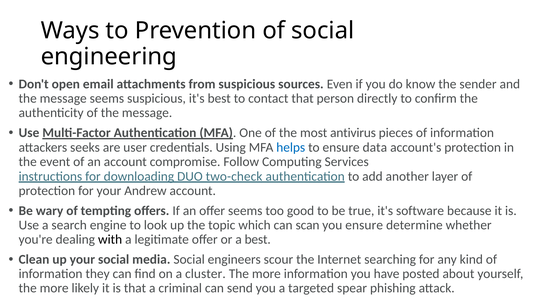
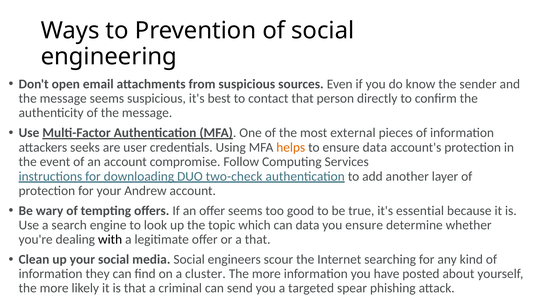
antivirus: antivirus -> external (353, 133)
helps colour: blue -> orange (291, 148)
software: software -> essential (420, 211)
can scan: scan -> data (308, 225)
a best: best -> that (258, 240)
